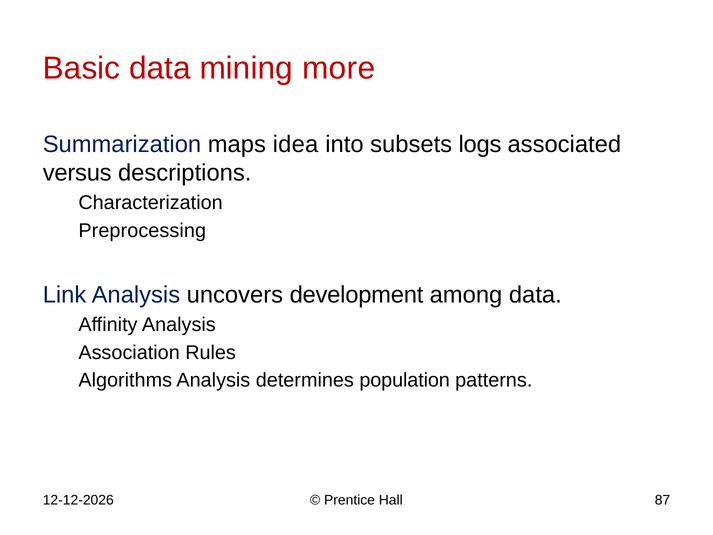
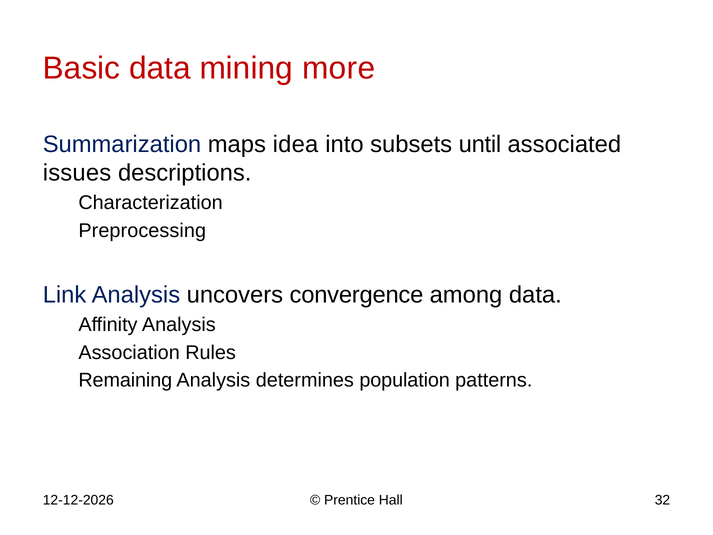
logs: logs -> until (480, 144)
versus: versus -> issues (77, 173)
development: development -> convergence (356, 295)
Algorithms: Algorithms -> Remaining (125, 380)
87: 87 -> 32 (662, 500)
